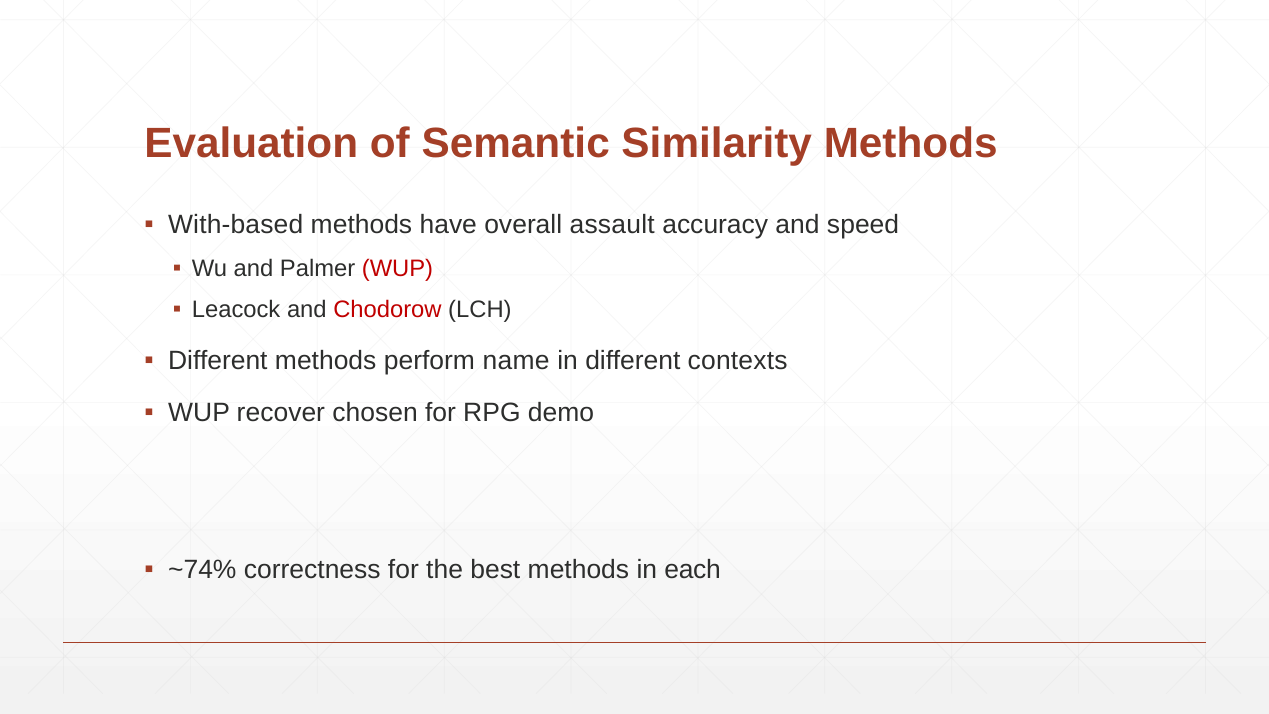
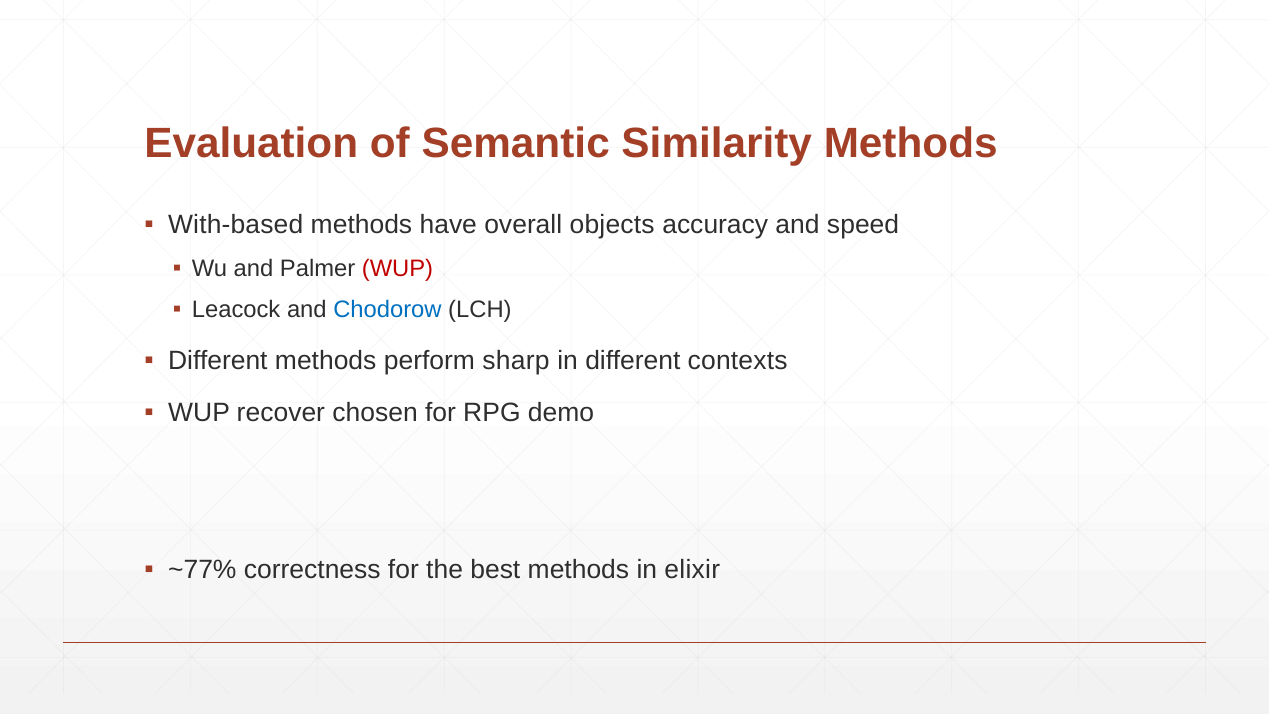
assault: assault -> objects (612, 225)
Chodorow colour: red -> blue (387, 310)
name: name -> sharp (516, 361)
~74%: ~74% -> ~77% (202, 570)
each: each -> elixir (692, 570)
